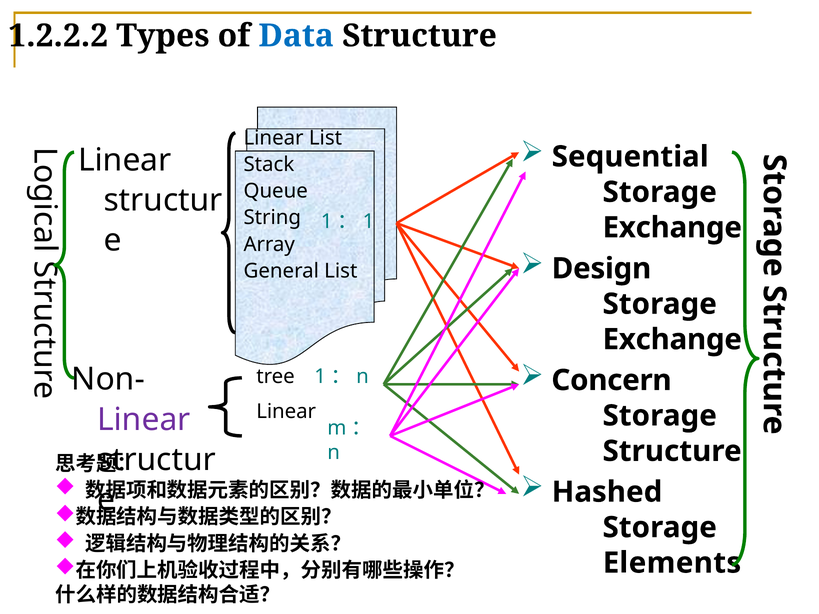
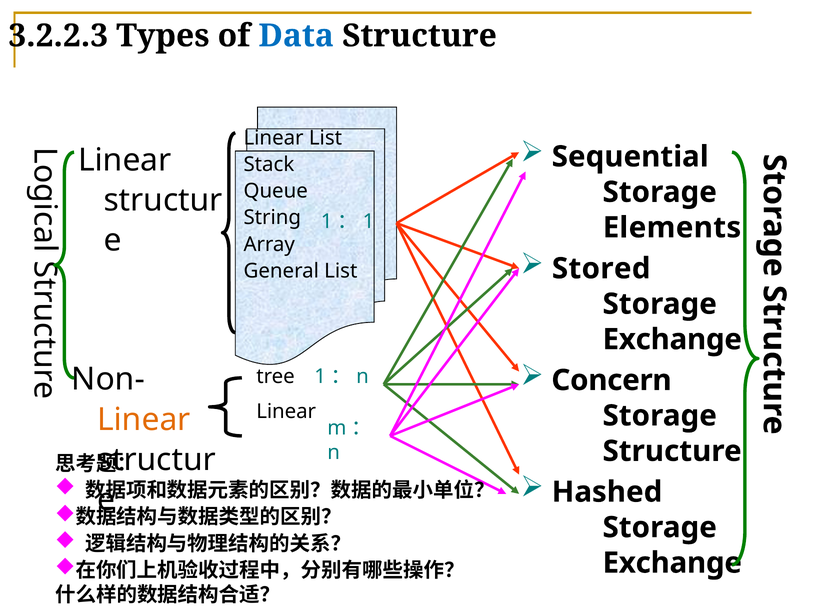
1.2.2.2: 1.2.2.2 -> 3.2.2.3 (58, 36)
Exchange: Exchange -> Elements (672, 228)
Design: Design -> Stored (601, 269)
Linear colour: purple -> orange (144, 420)
Elements: Elements -> Exchange (672, 563)
